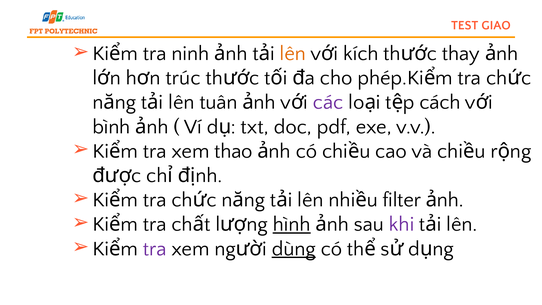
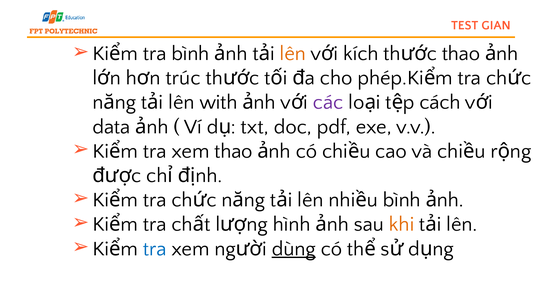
GIAO: GIAO -> GIAN (496, 25)
tra ninh: ninh -> bình (190, 53)
thay: thay -> thao (461, 53)
tuân: tuân -> with (218, 102)
bình: bình -> data (111, 127)
filter: filter -> bình (402, 200)
hình underline: present -> none (292, 224)
khi colour: purple -> orange (402, 224)
tra colour: purple -> blue (155, 249)
